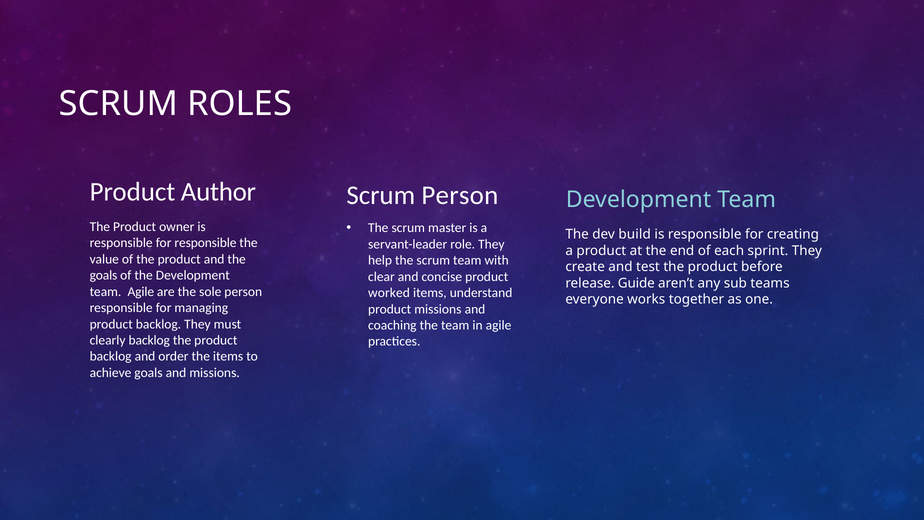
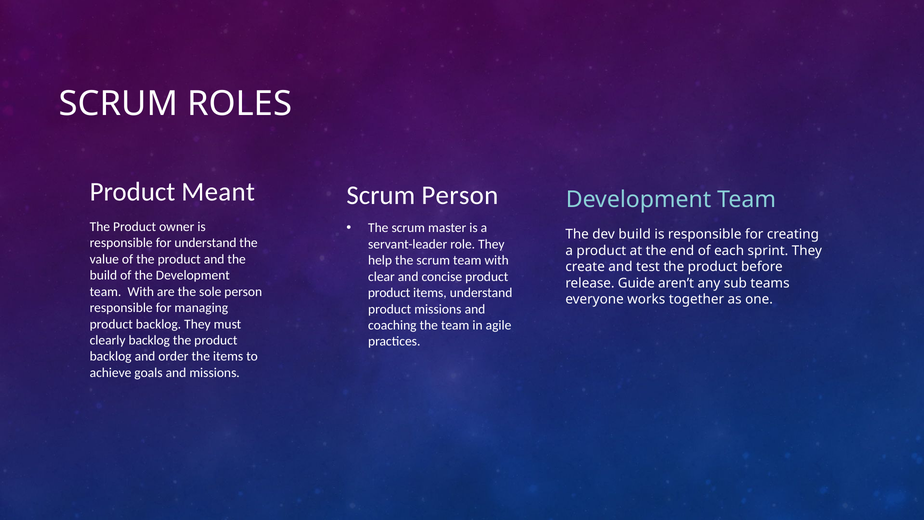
Author: Author -> Meant (218, 192)
for responsible: responsible -> understand (205, 243)
goals: goals -> build (103, 275)
Agile: Agile -> With (141, 291)
worked: worked -> product (389, 293)
